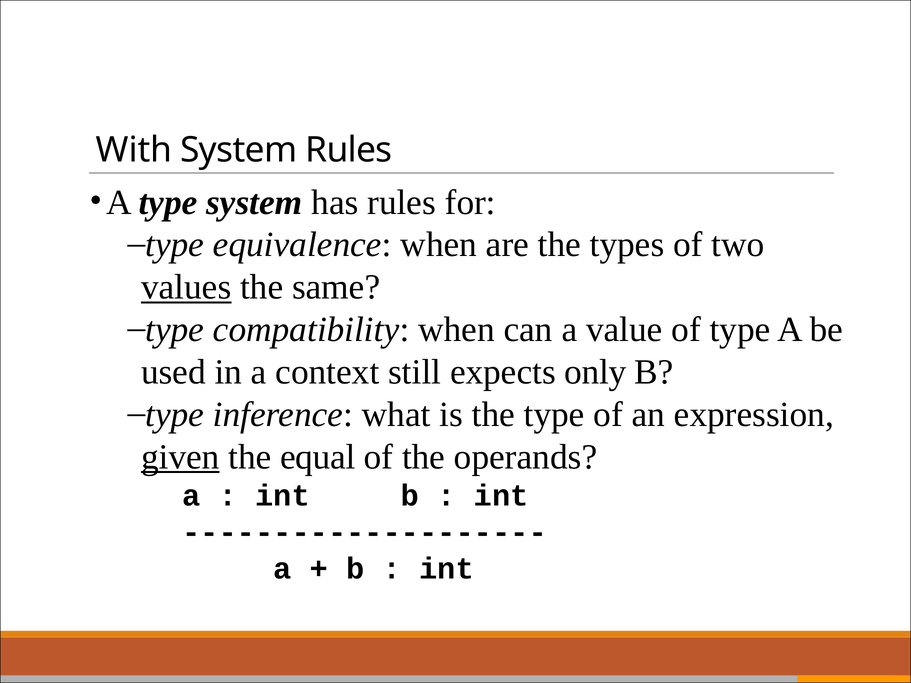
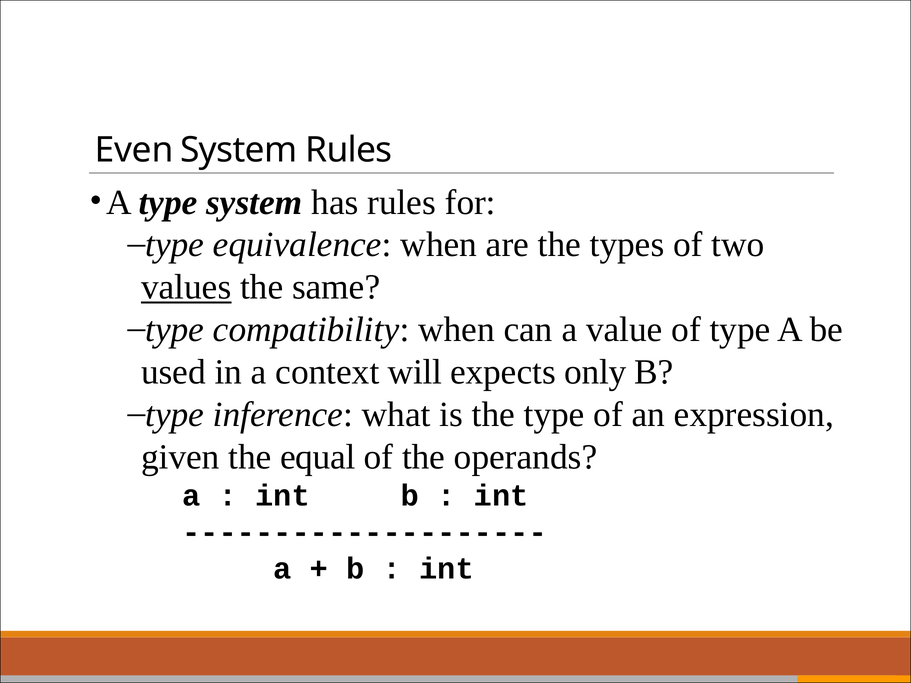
With: With -> Even (134, 150)
still: still -> will (415, 372)
given underline: present -> none (180, 457)
